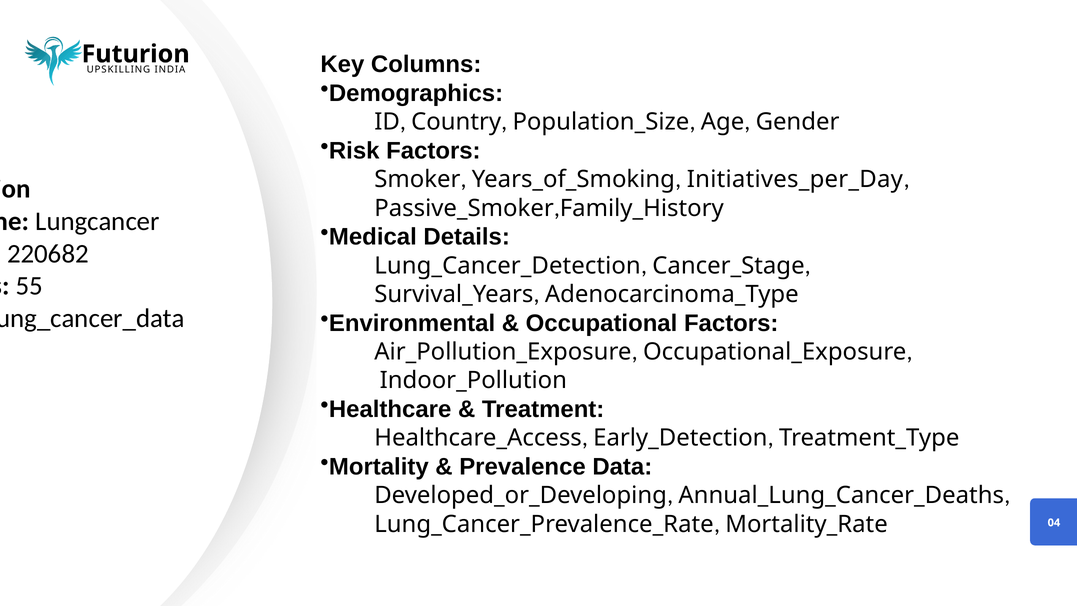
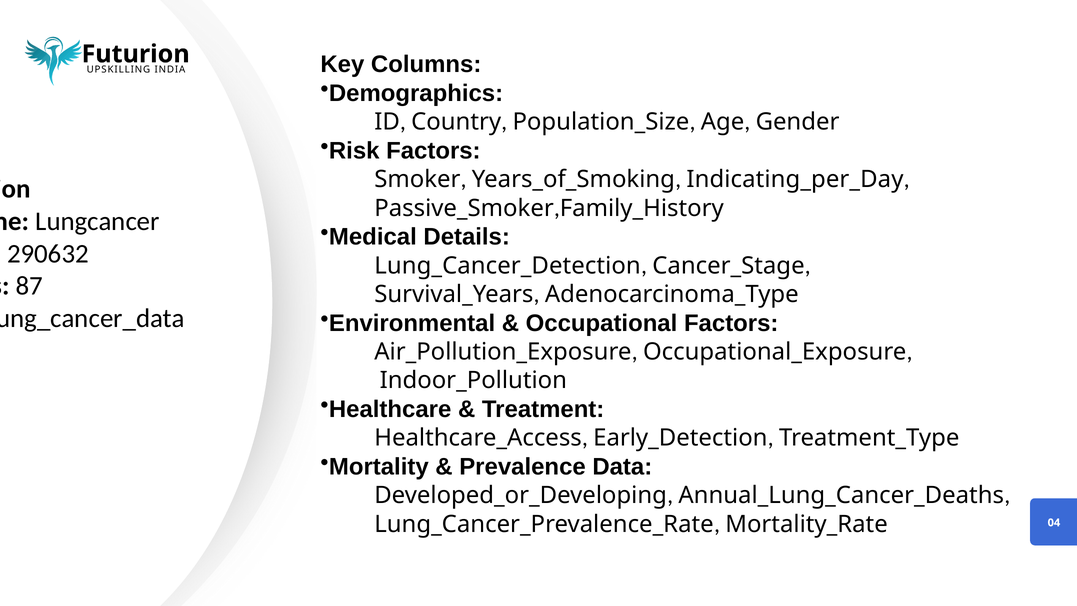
Initiatives_per_Day: Initiatives_per_Day -> Indicating_per_Day (795, 179)
220682: 220682 -> 290632 (48, 254)
55: 55 -> 87 (29, 286)
